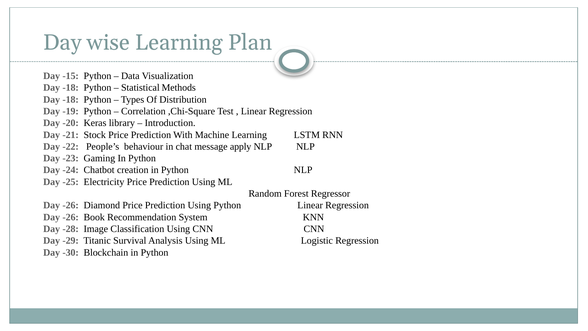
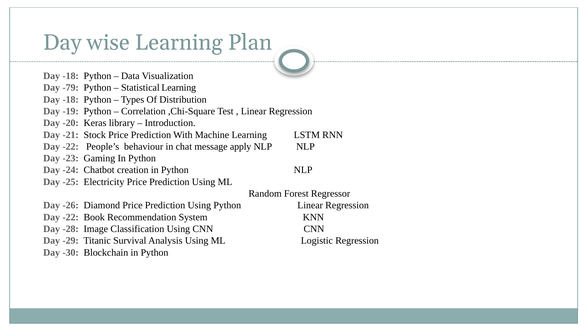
-15: -15 -> -18 (71, 76)
-18: -18 -> -79 (71, 88)
Statistical Methods: Methods -> Learning (179, 88)
-26: -26 -> -22 (71, 217)
